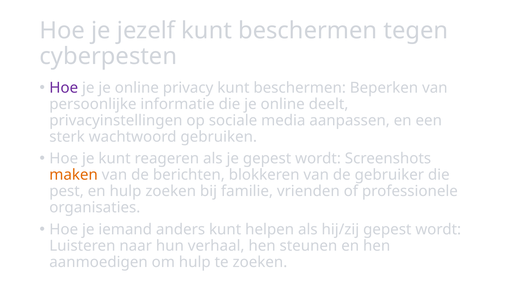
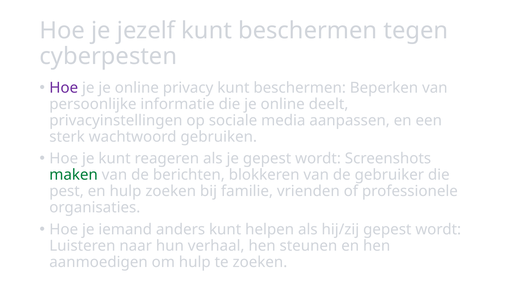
maken colour: orange -> green (74, 175)
